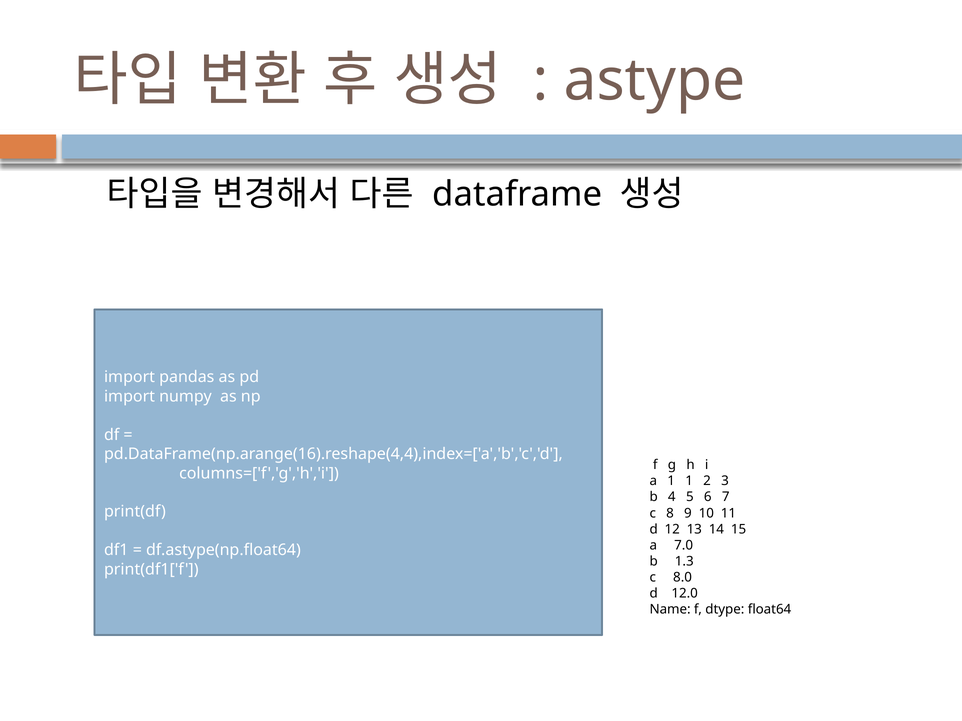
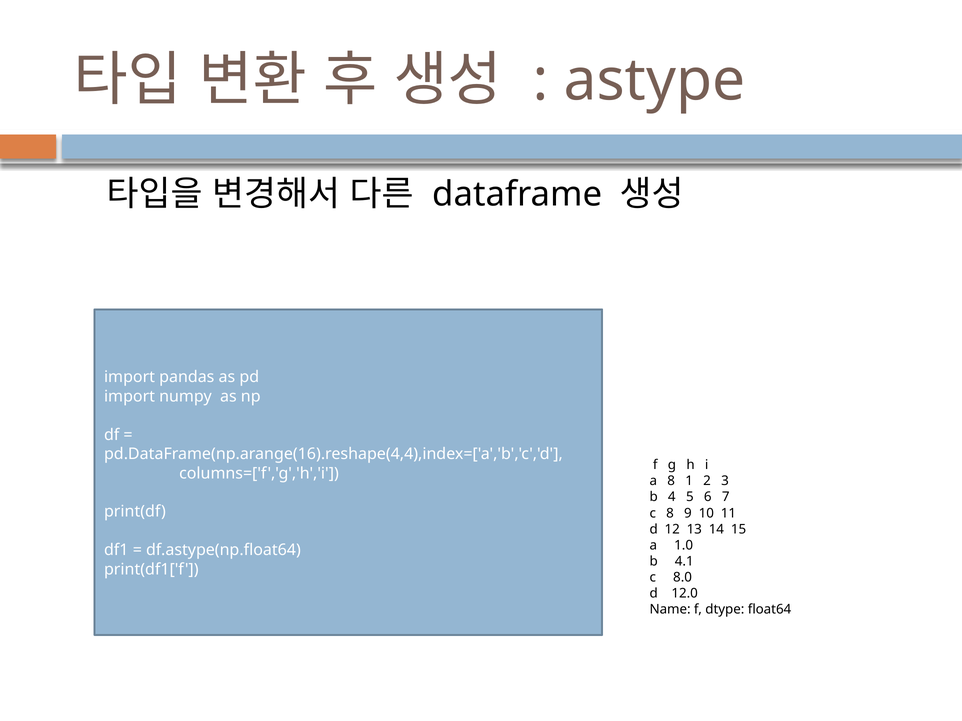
a 1: 1 -> 8 (671, 481)
7.0: 7.0 -> 1.0 (684, 546)
1.3: 1.3 -> 4.1 (684, 562)
